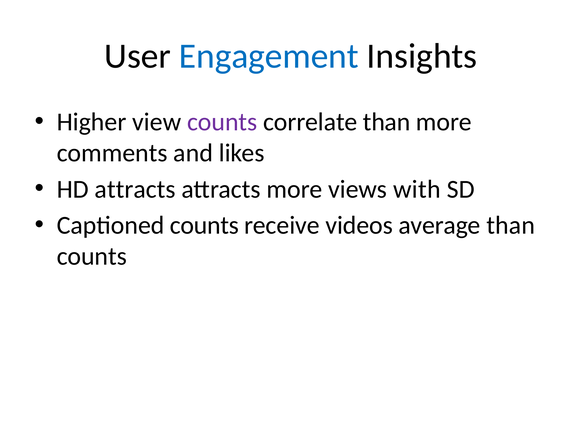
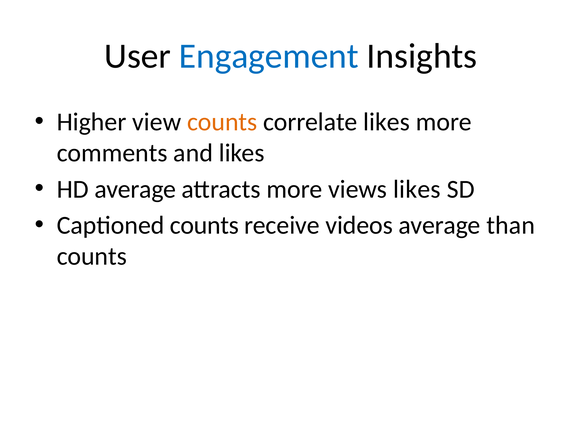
counts colour: purple -> orange (222, 122)
correlate than: than -> likes (387, 122)
HD attracts: attracts -> average (135, 189)
views with: with -> likes (417, 189)
